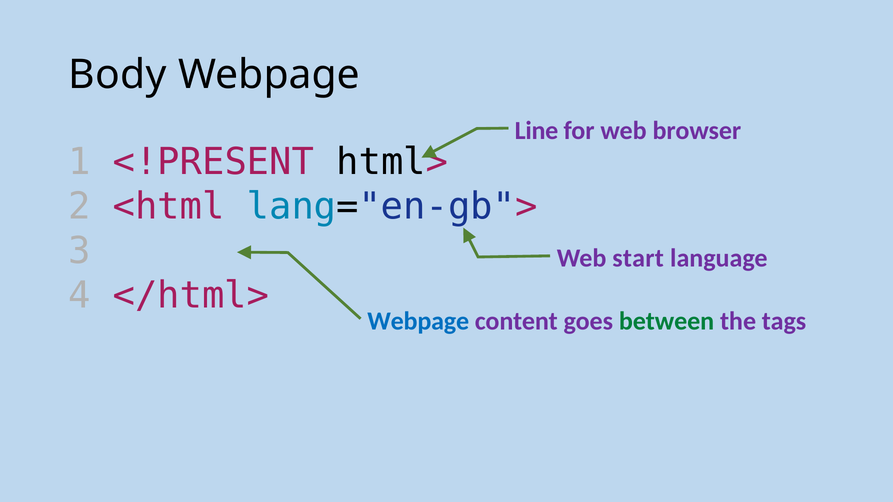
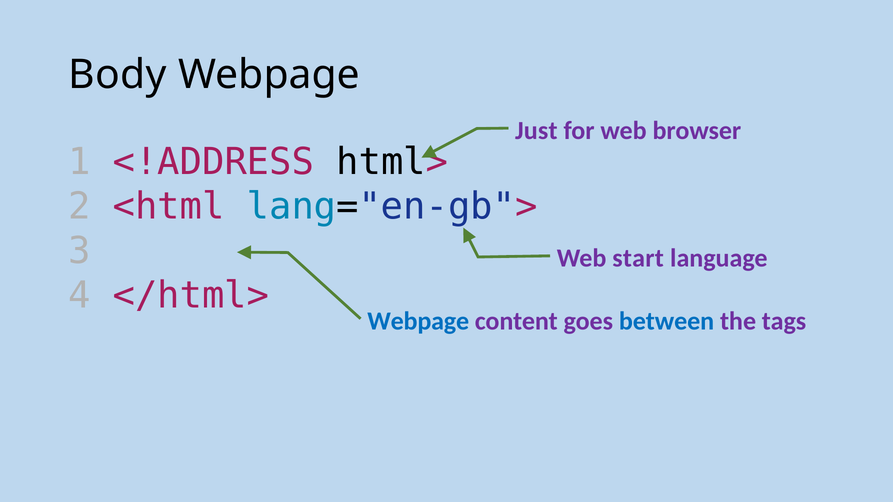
Line: Line -> Just (536, 131)
<!PRESENT: <!PRESENT -> <!ADDRESS (213, 162)
between colour: green -> blue (667, 322)
